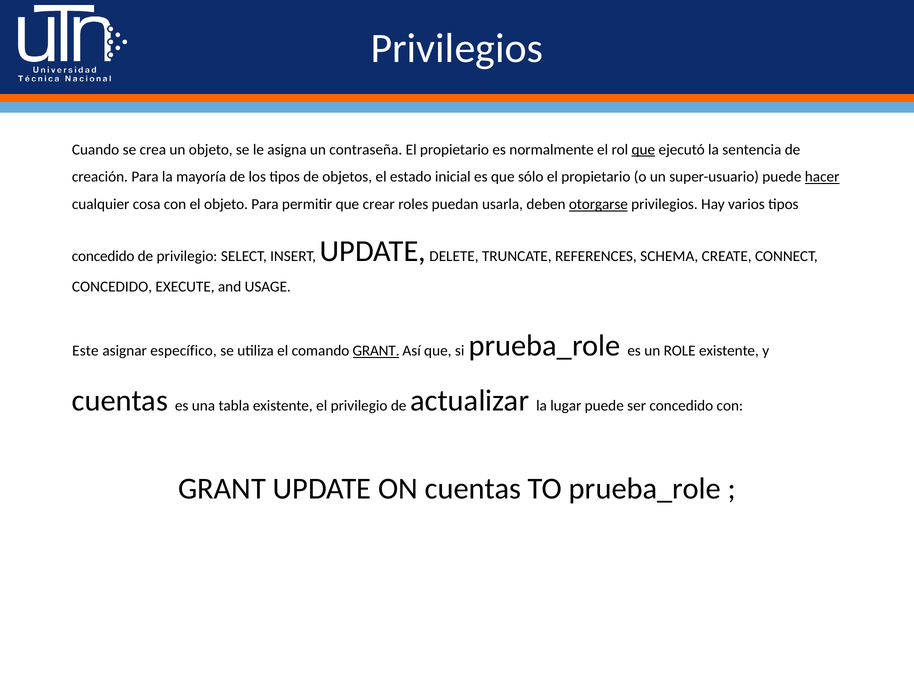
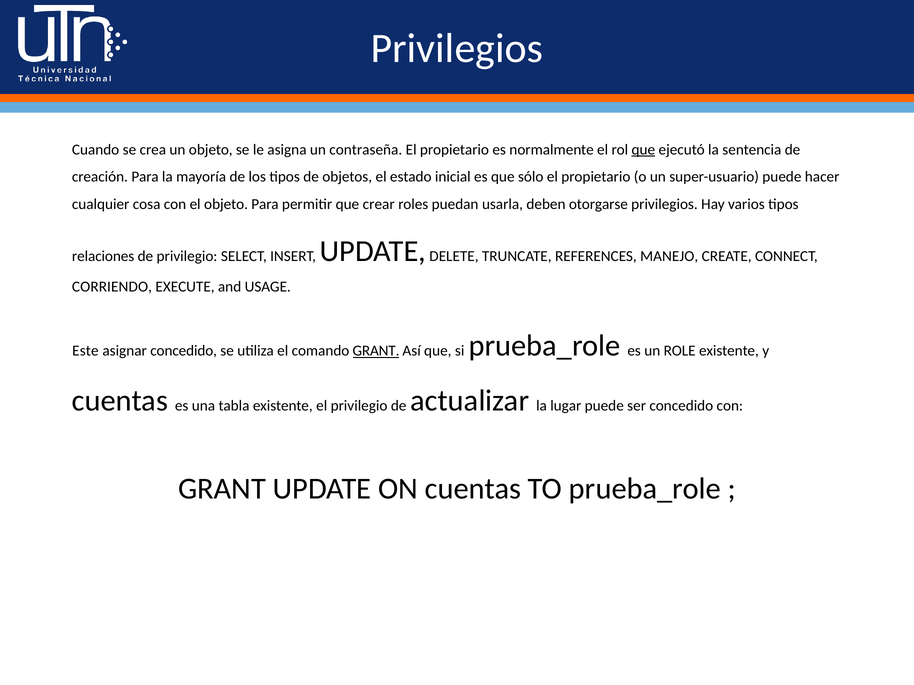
hacer underline: present -> none (822, 177)
otorgarse underline: present -> none (598, 204)
concedido: concedido -> relaciones (103, 256)
SCHEMA: SCHEMA -> MANEJO (669, 256)
CONCEDIDO: CONCEDIDO -> CORRIENDO (112, 287)
asignar específico: específico -> concedido (184, 351)
